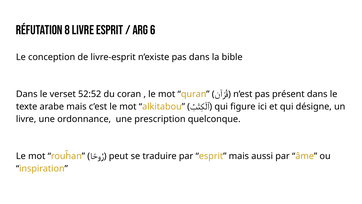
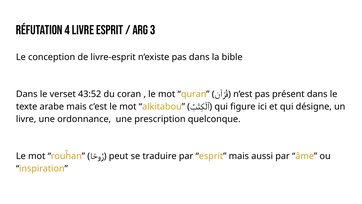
8: 8 -> 4 (67, 30)
6: 6 -> 3 (153, 30)
52:52: 52:52 -> 43:52 (90, 94)
